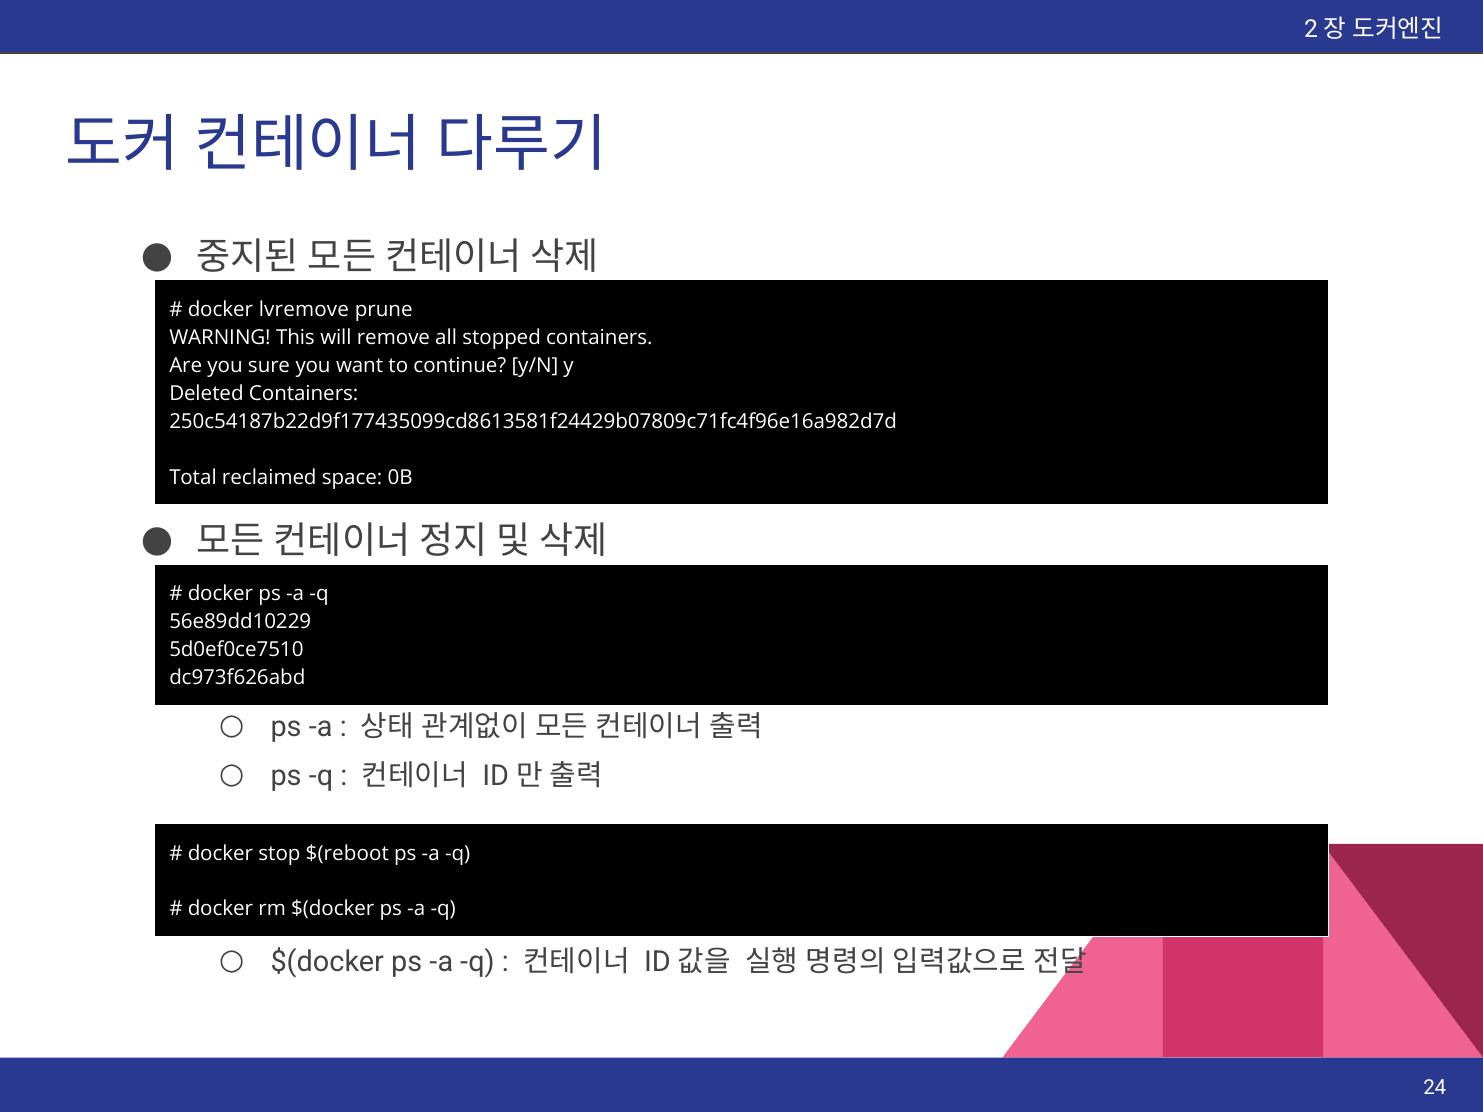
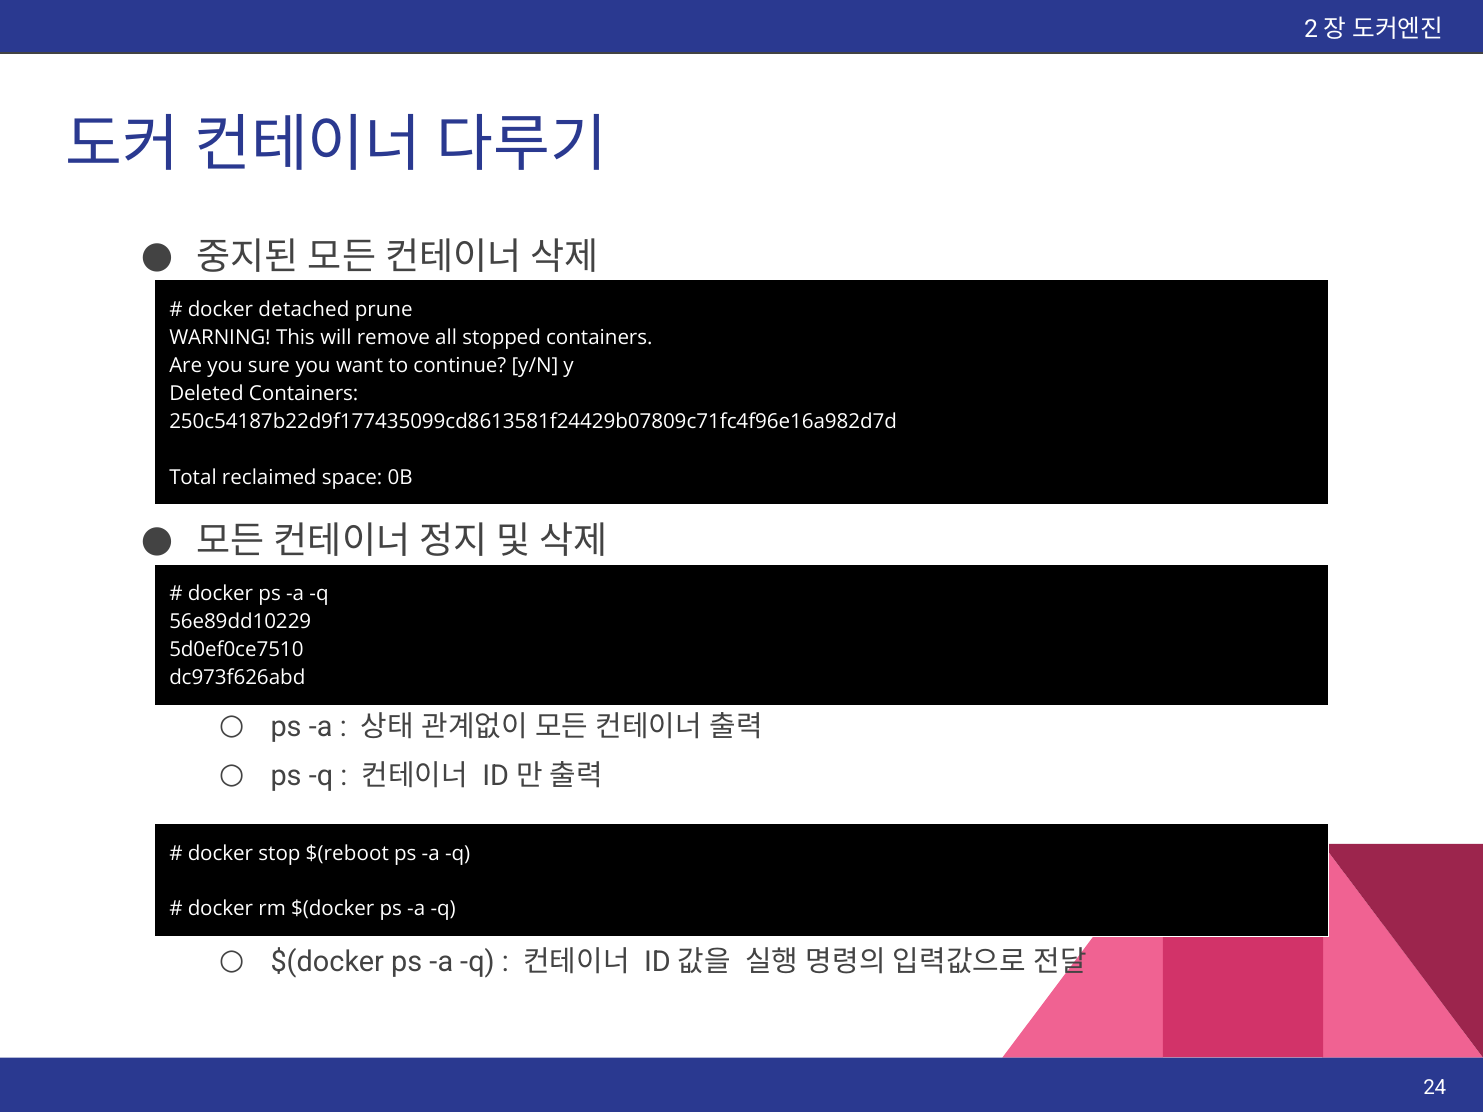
lvremove: lvremove -> detached (304, 310)
